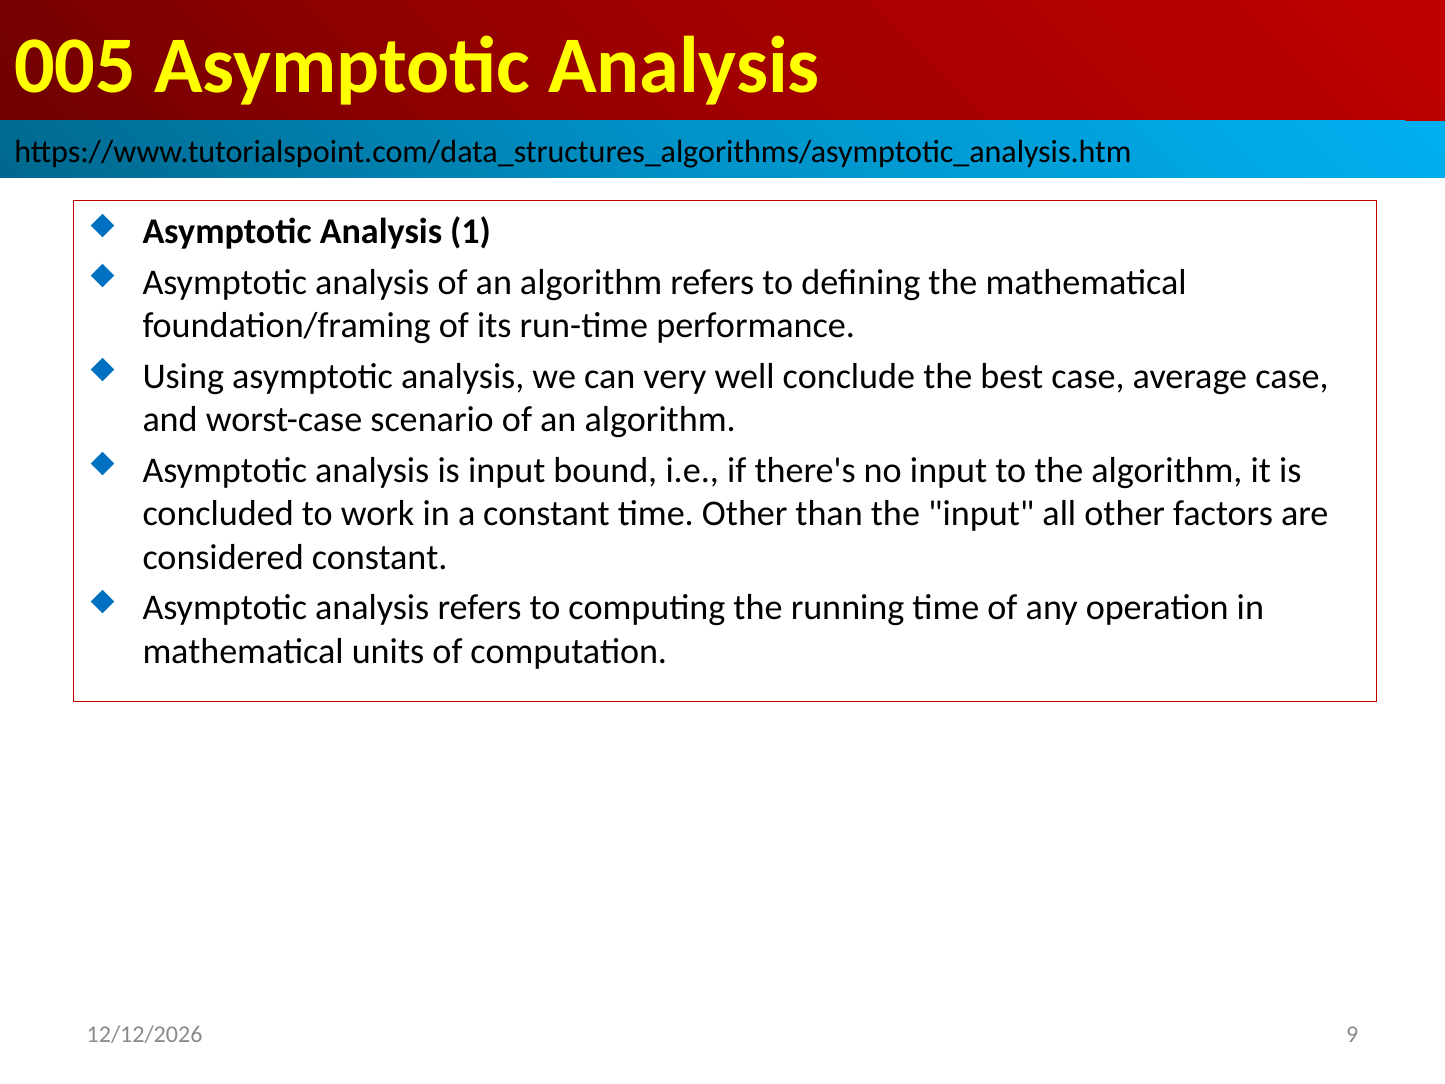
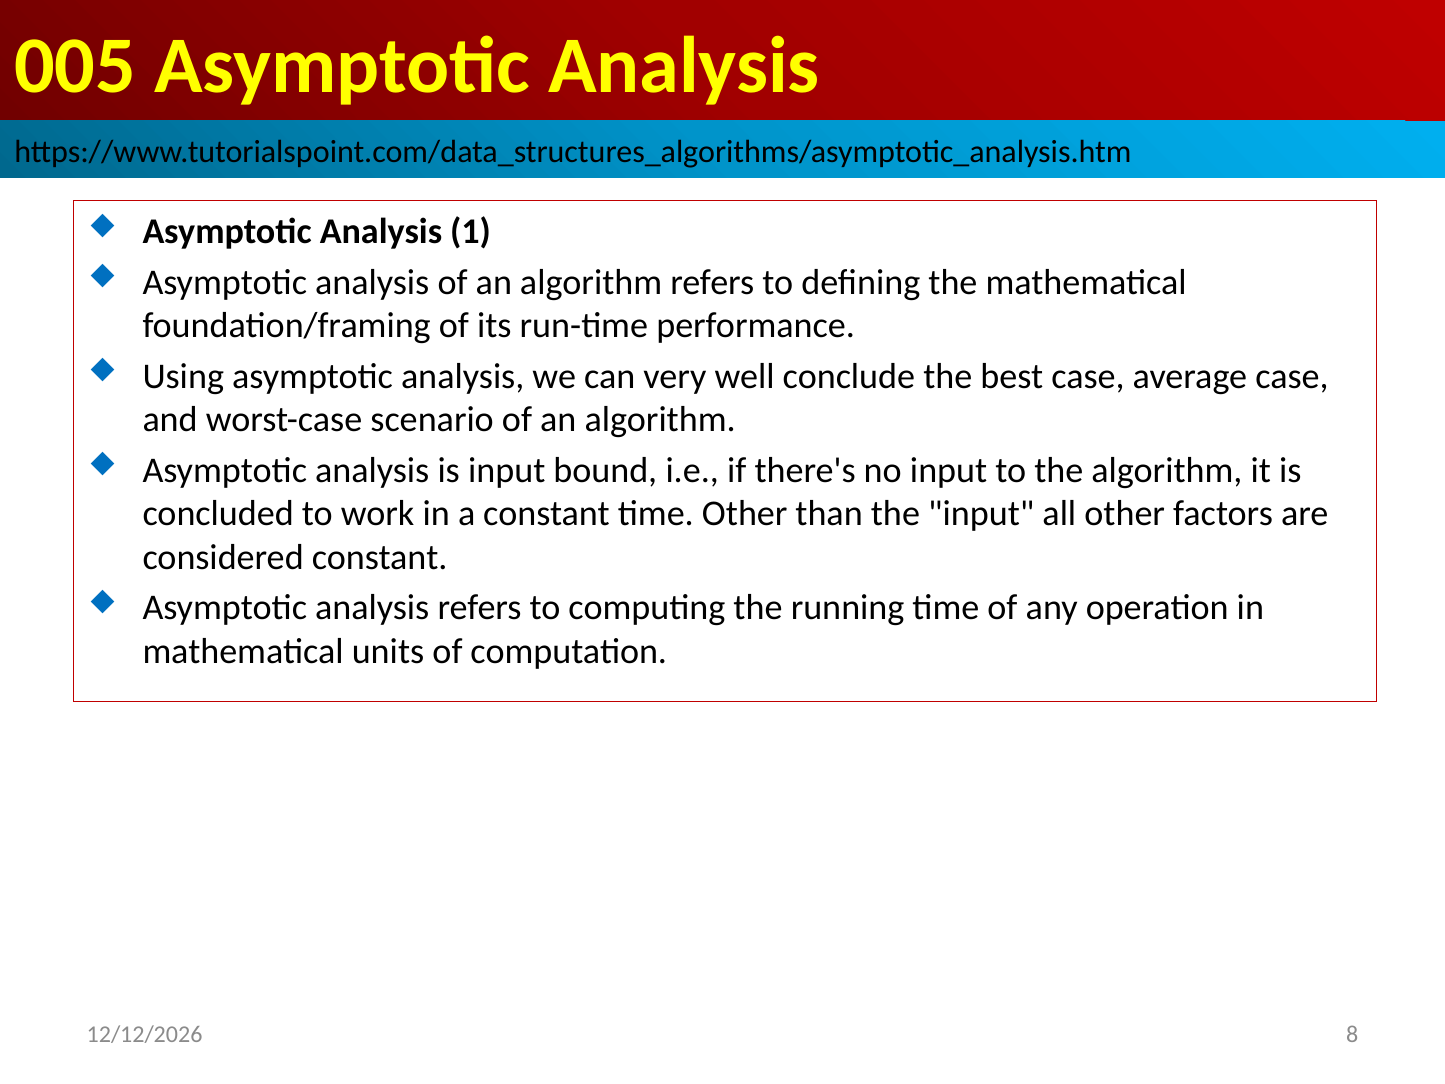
9: 9 -> 8 (1352, 1035)
